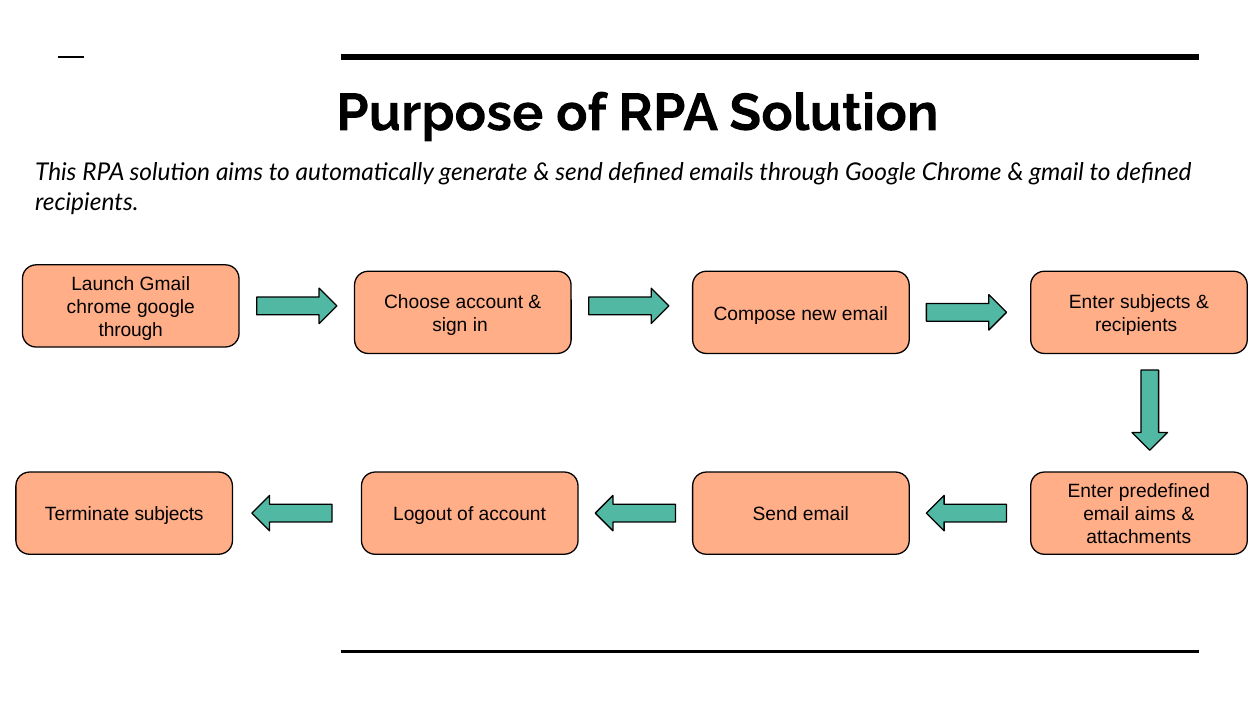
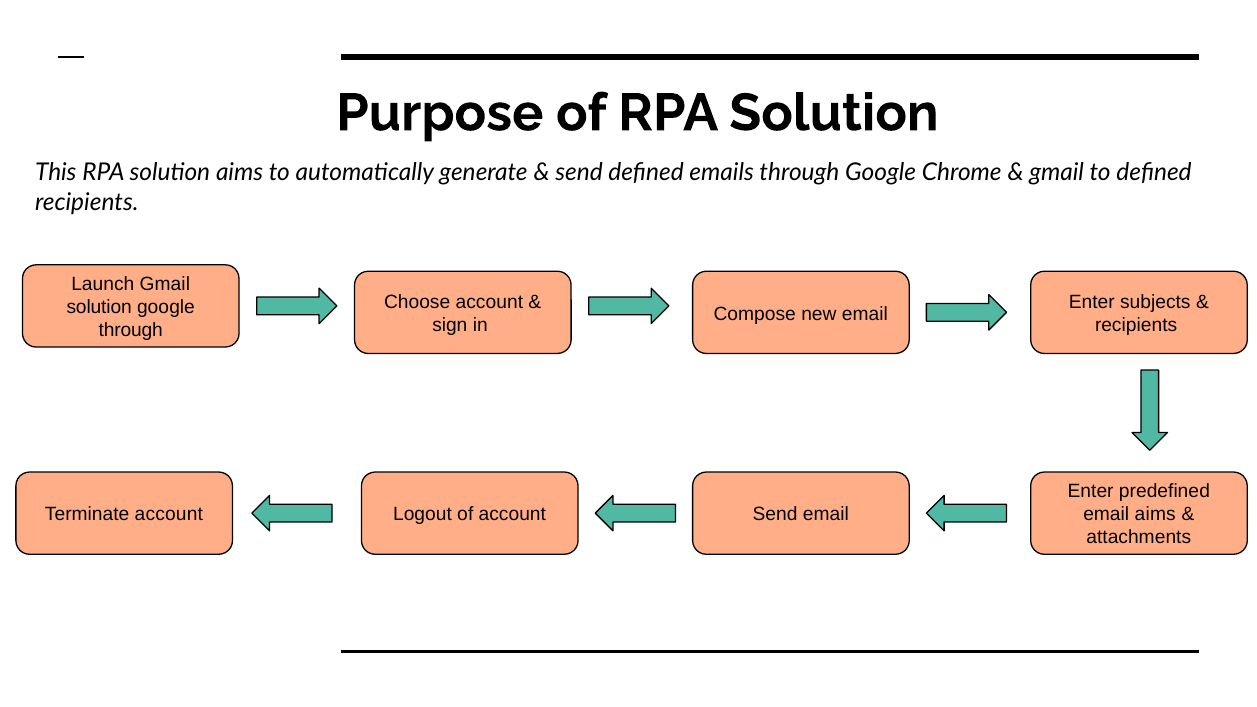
chrome: chrome -> solution (99, 307)
Terminate subjects: subjects -> account (169, 515)
